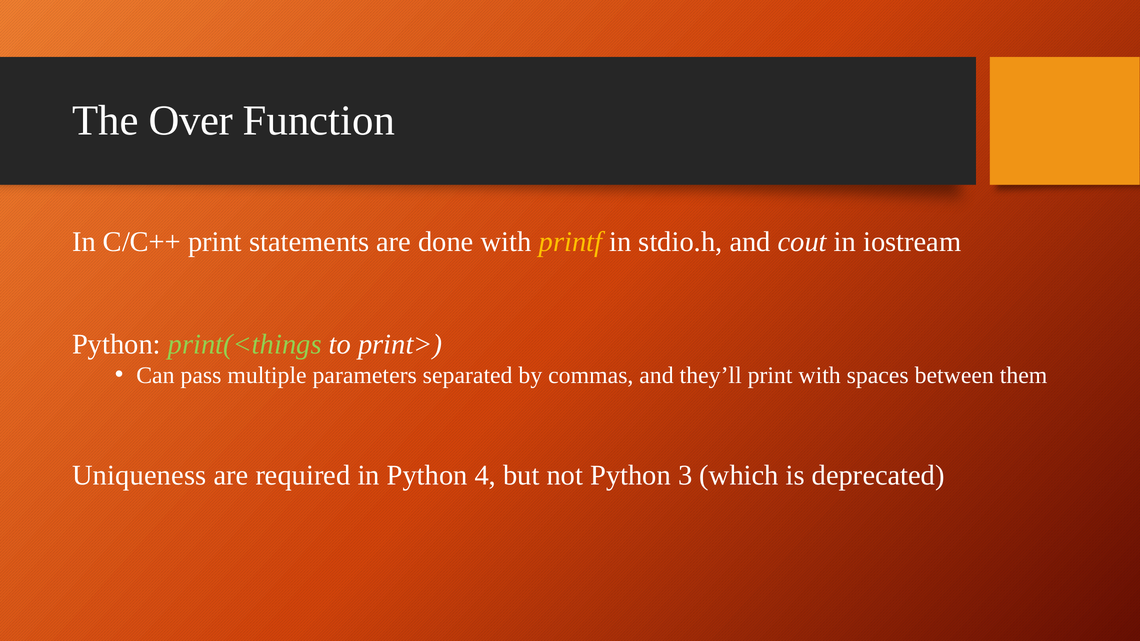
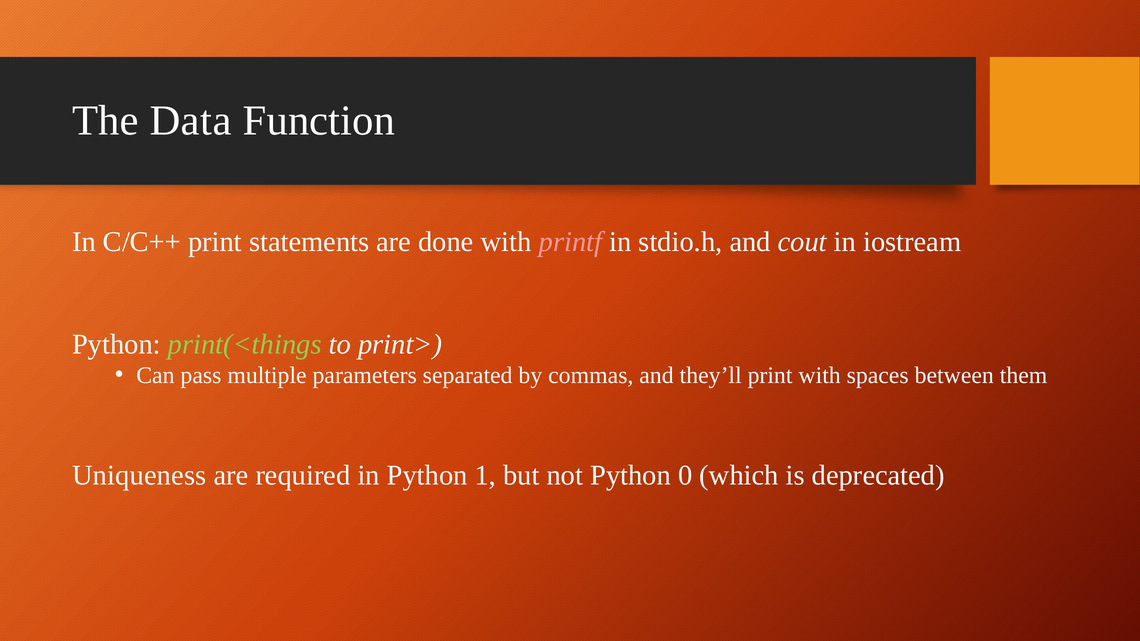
Over: Over -> Data (191, 121)
printf colour: yellow -> pink (570, 242)
4: 4 -> 1 (485, 476)
3: 3 -> 0 (685, 476)
